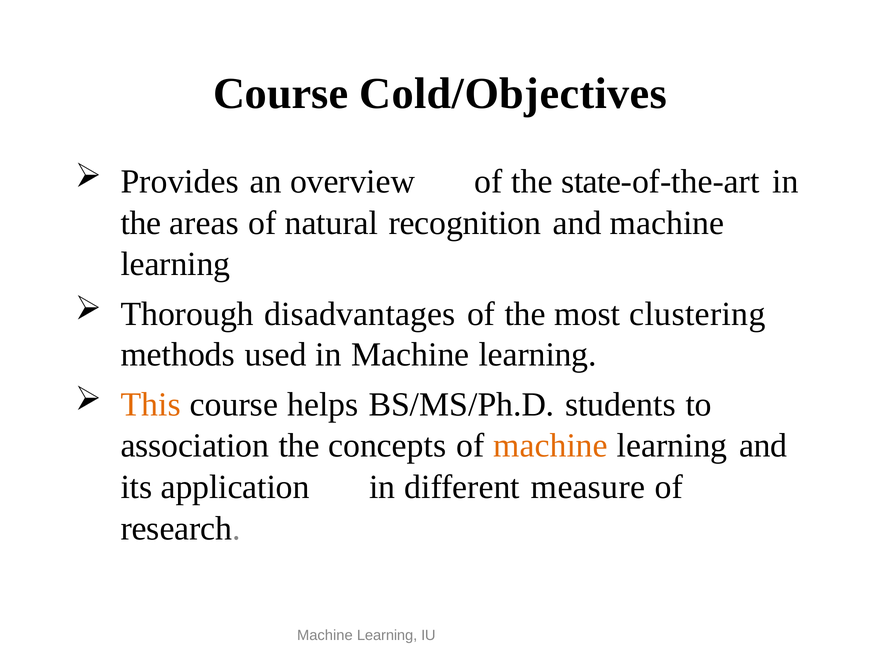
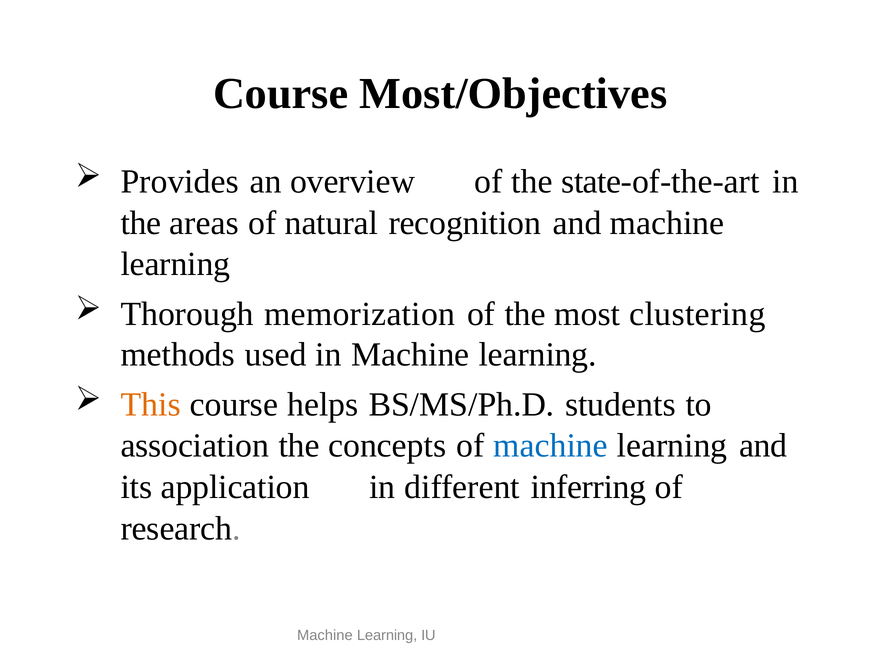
Cold/Objectives: Cold/Objectives -> Most/Objectives (513, 94)
disadvantages: disadvantages -> memorization (360, 314)
machine colour: orange -> blue (551, 446)
measure: measure -> inferring (588, 488)
